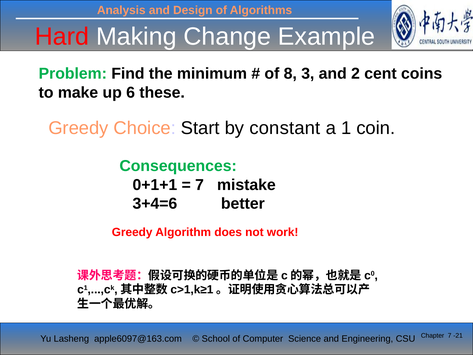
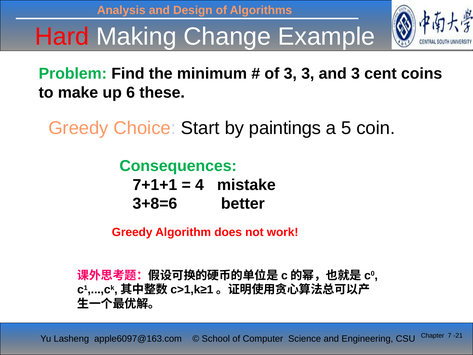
of 8: 8 -> 3 (290, 74)
and 2: 2 -> 3 (356, 74)
constant: constant -> paintings (285, 128)
1: 1 -> 5 (346, 128)
0+1+1: 0+1+1 -> 7+1+1 (155, 185)
7: 7 -> 4 (200, 185)
3+4=6: 3+4=6 -> 3+8=6 (155, 204)
